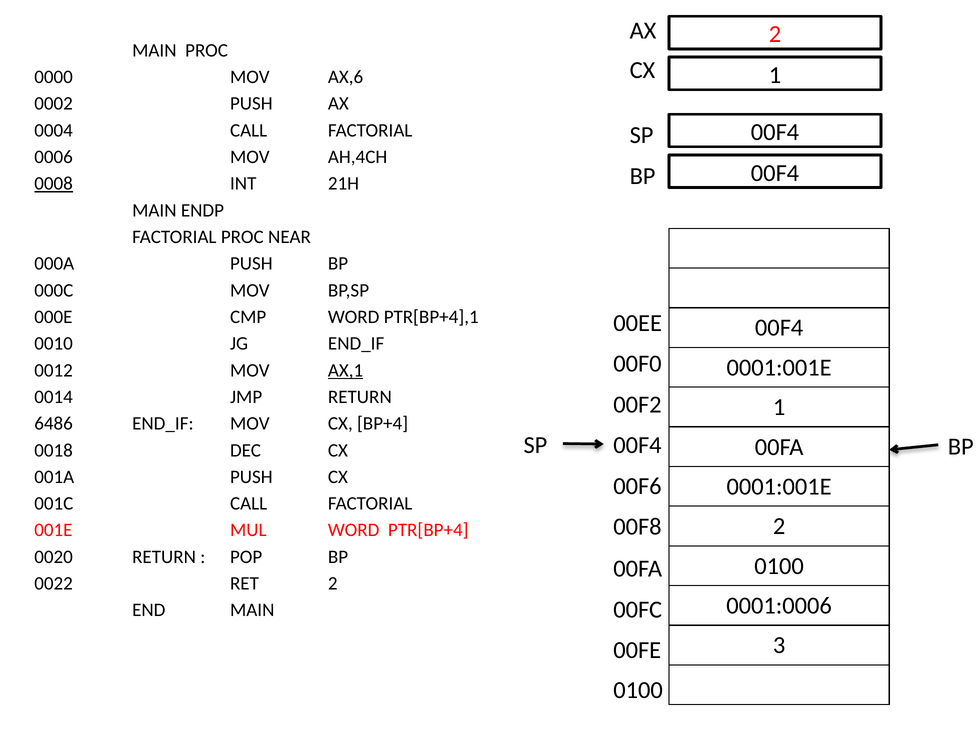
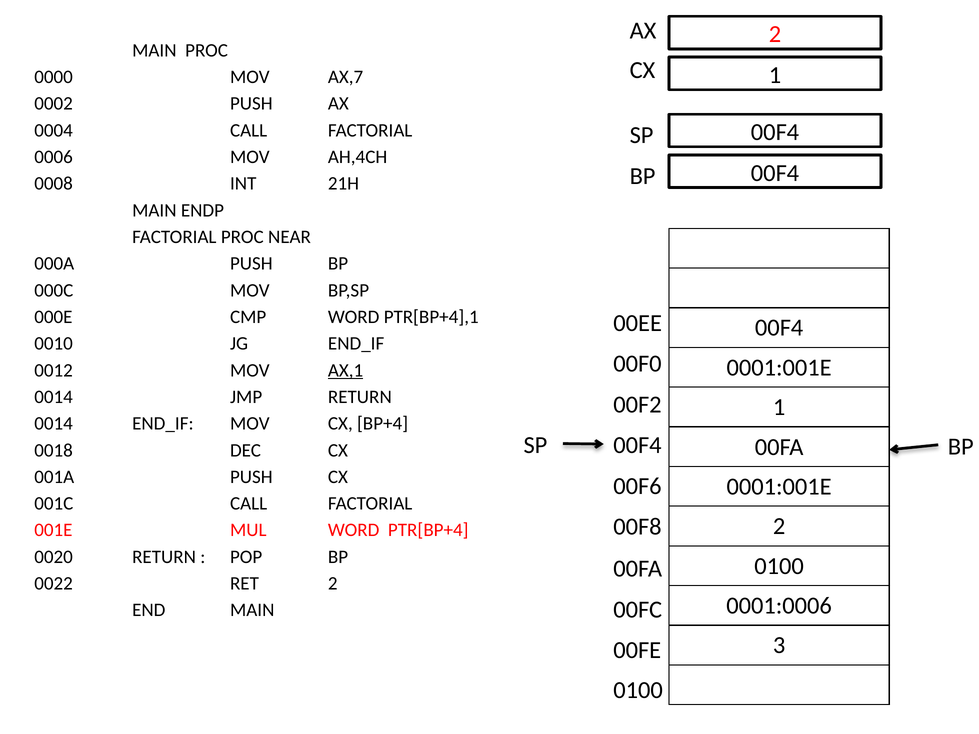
AX,6: AX,6 -> AX,7 (346, 77)
0008 underline: present -> none (54, 184)
6486: 6486 -> 0014 (54, 424)
